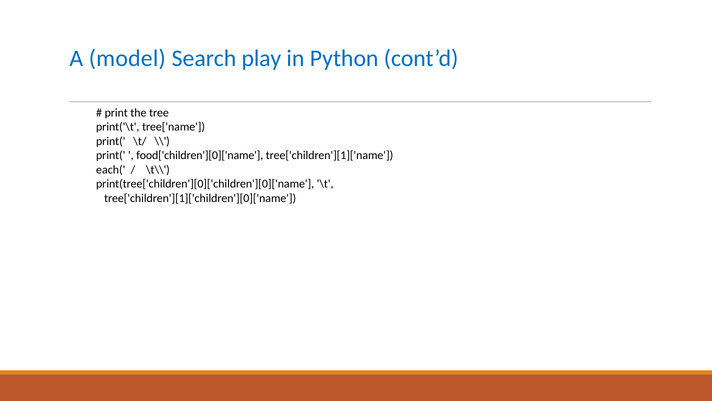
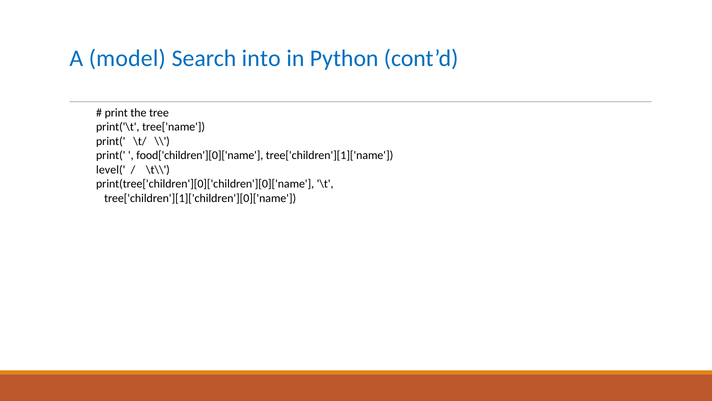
play: play -> into (261, 59)
each(: each( -> level( (111, 169)
